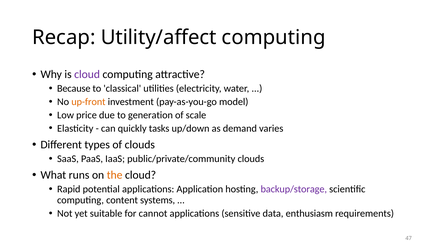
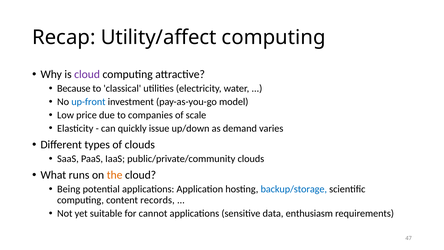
up-front colour: orange -> blue (88, 102)
generation: generation -> companies (150, 115)
tasks: tasks -> issue (159, 128)
Rapid: Rapid -> Being (69, 189)
backup/storage colour: purple -> blue (294, 189)
systems: systems -> records (157, 200)
